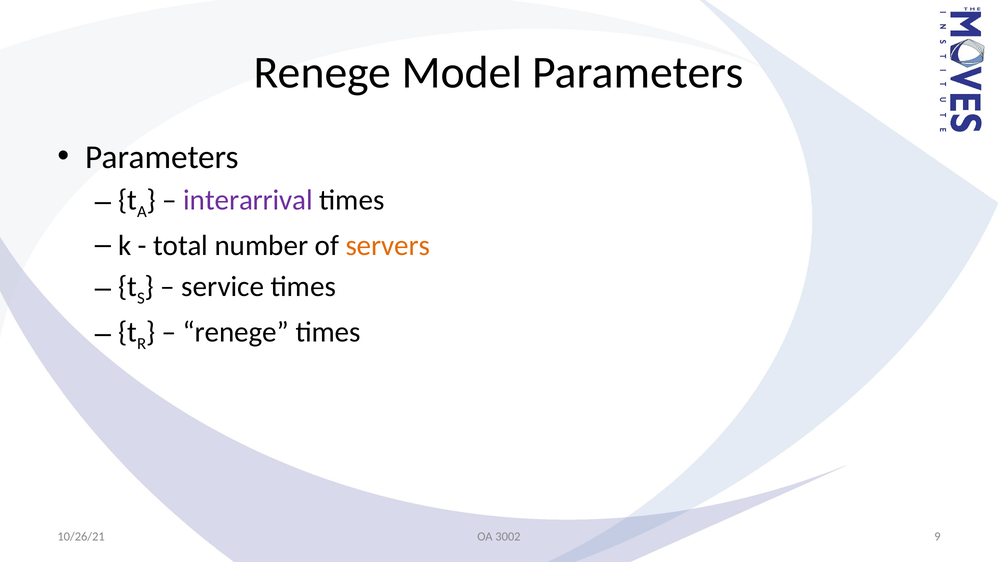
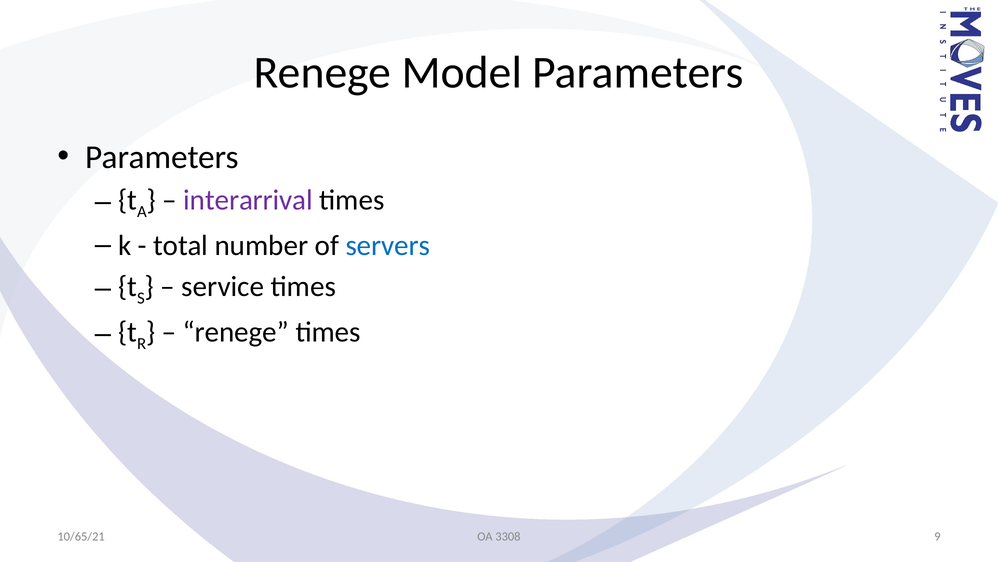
servers colour: orange -> blue (388, 246)
10/26/21: 10/26/21 -> 10/65/21 (81, 536)
3002: 3002 -> 3308 (508, 536)
